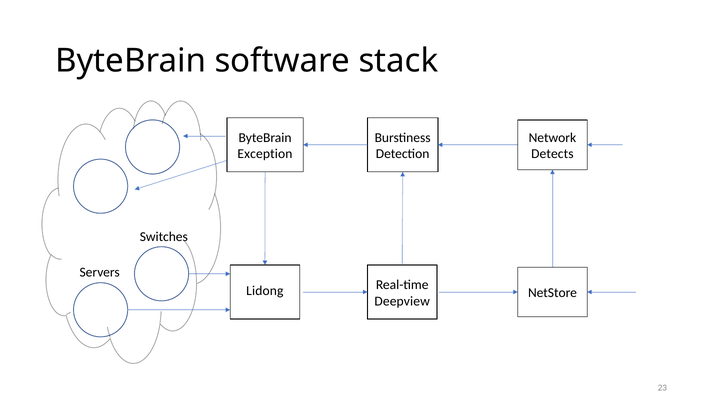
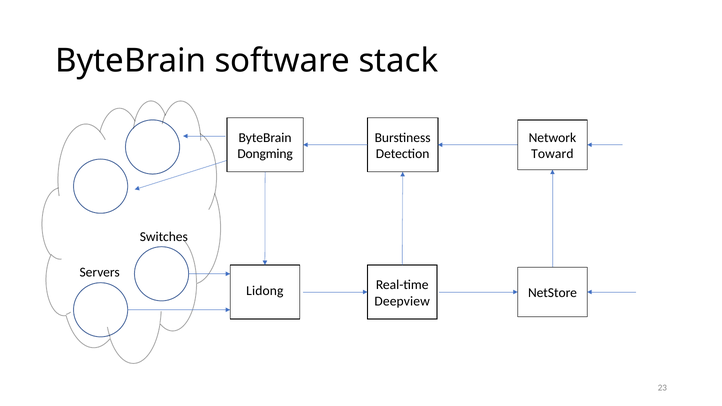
Exception: Exception -> Dongming (265, 154)
Detects: Detects -> Toward (552, 154)
